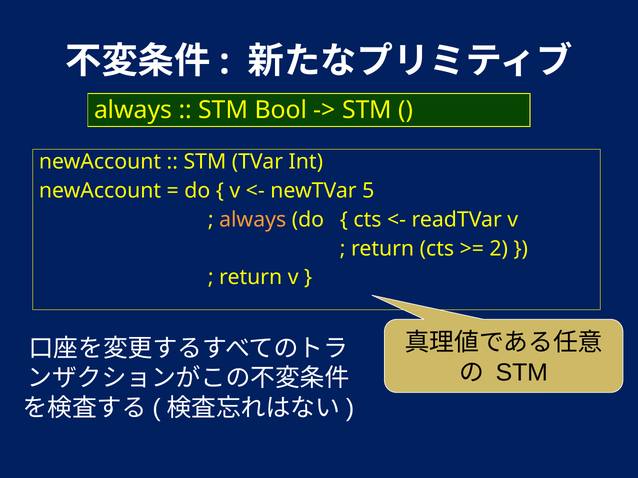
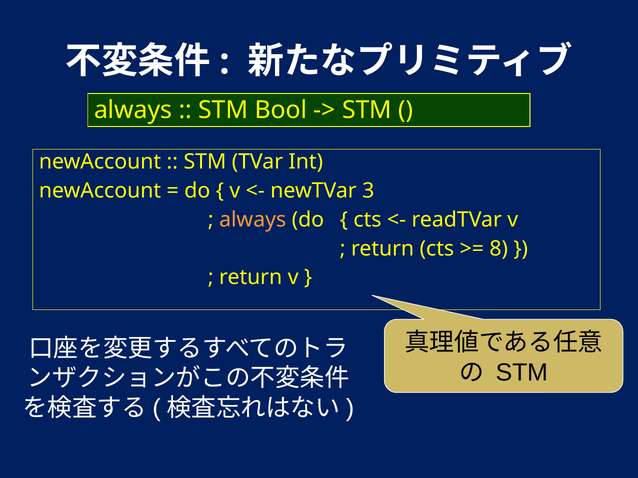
5: 5 -> 3 (368, 191)
2: 2 -> 8 (499, 249)
